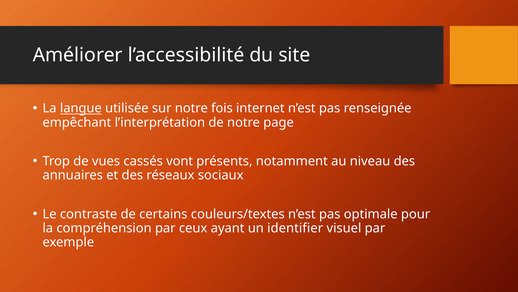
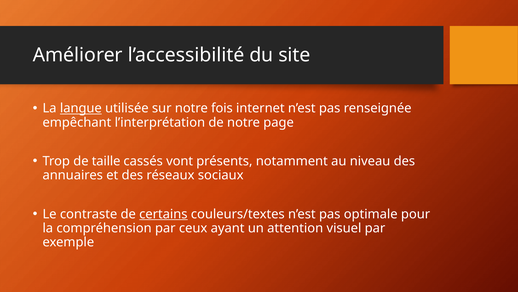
vues: vues -> taille (106, 161)
certains underline: none -> present (163, 214)
identifier: identifier -> attention (295, 228)
